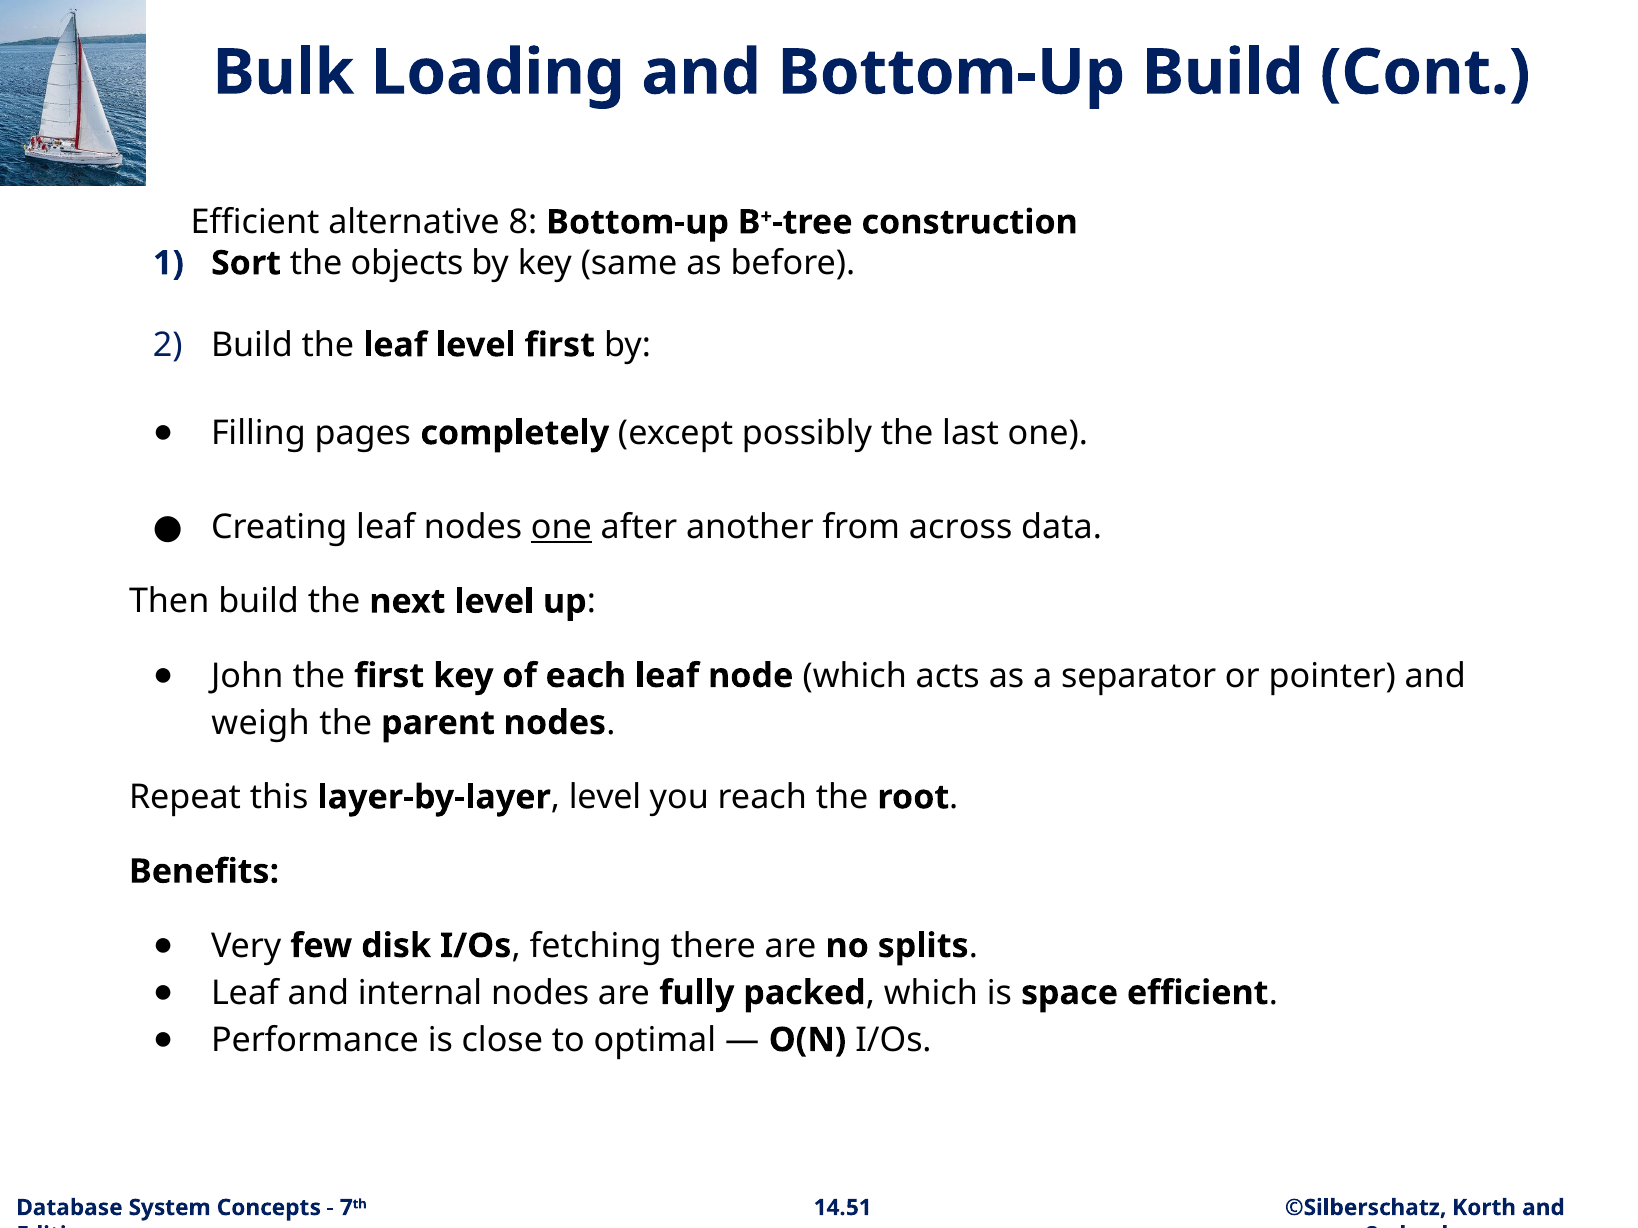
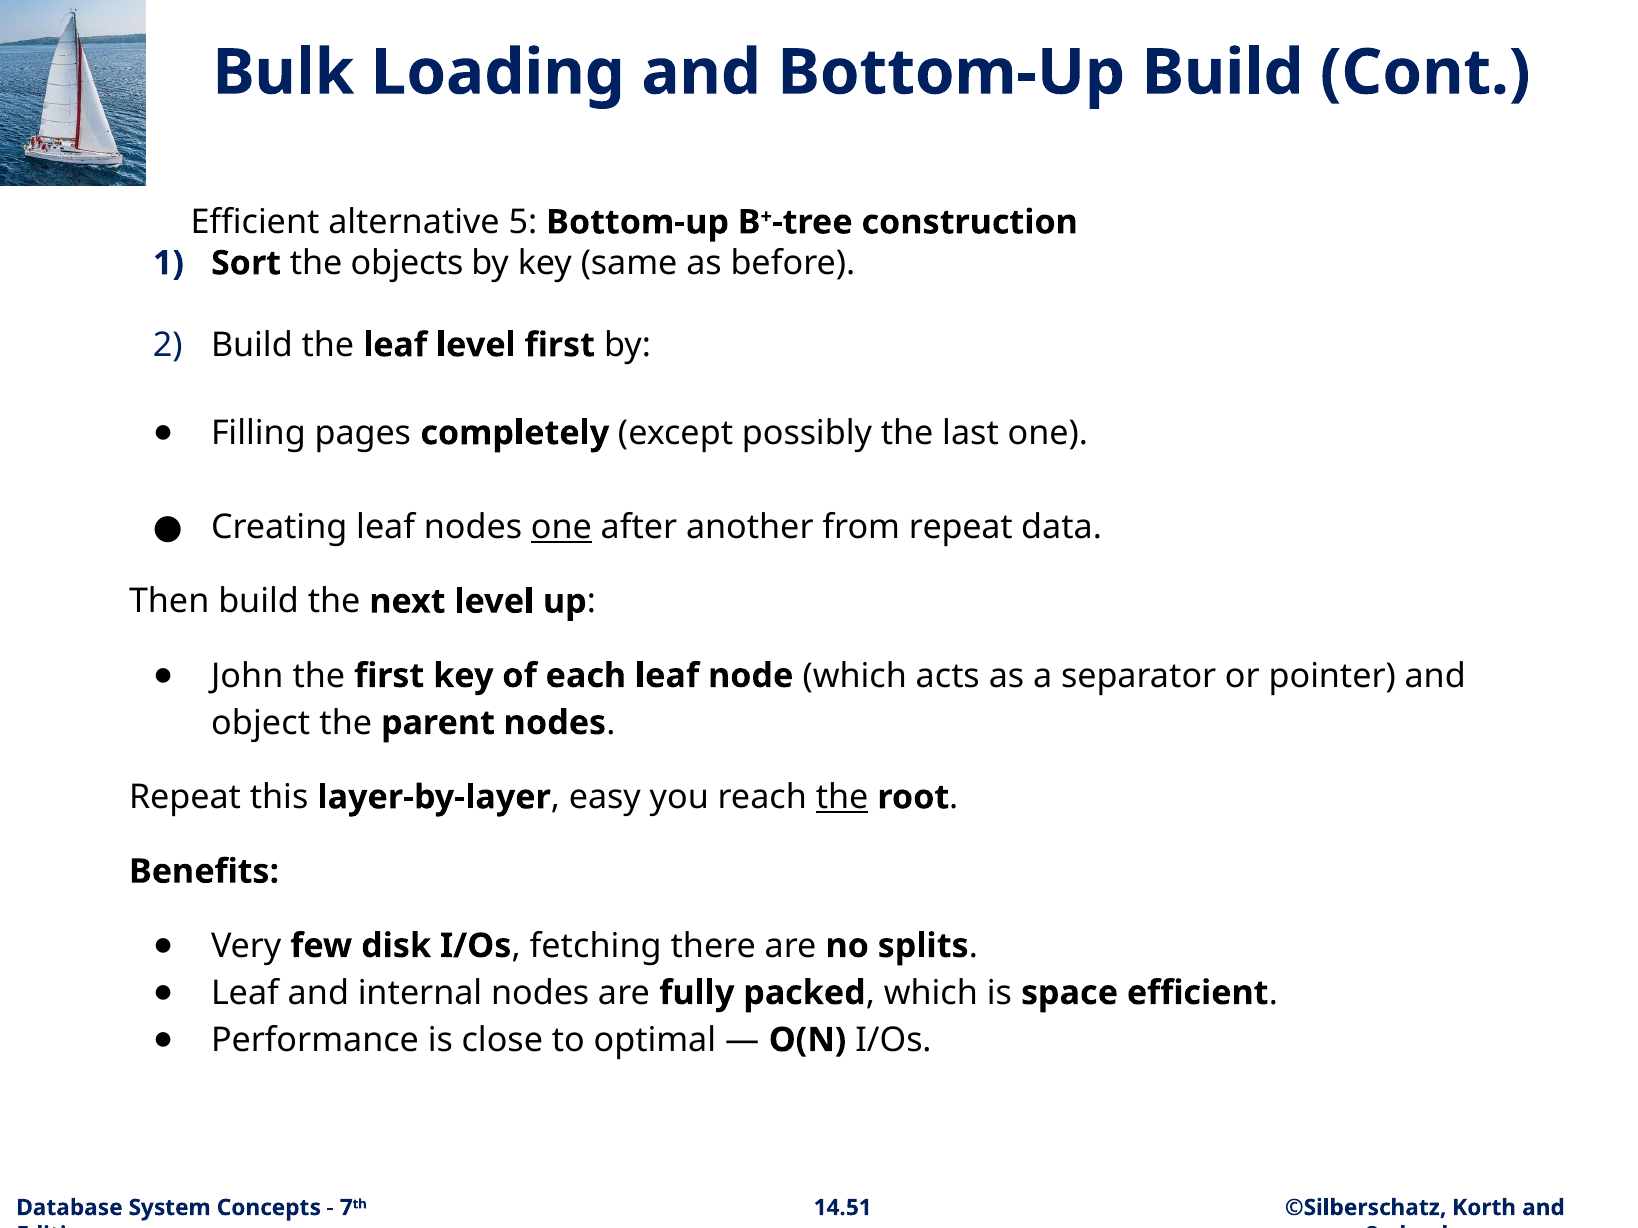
8: 8 -> 5 (523, 222)
from across: across -> repeat (961, 527)
weigh: weigh -> object (261, 723)
layer-by-layer level: level -> easy (605, 797)
the underline: none -> present (842, 797)
